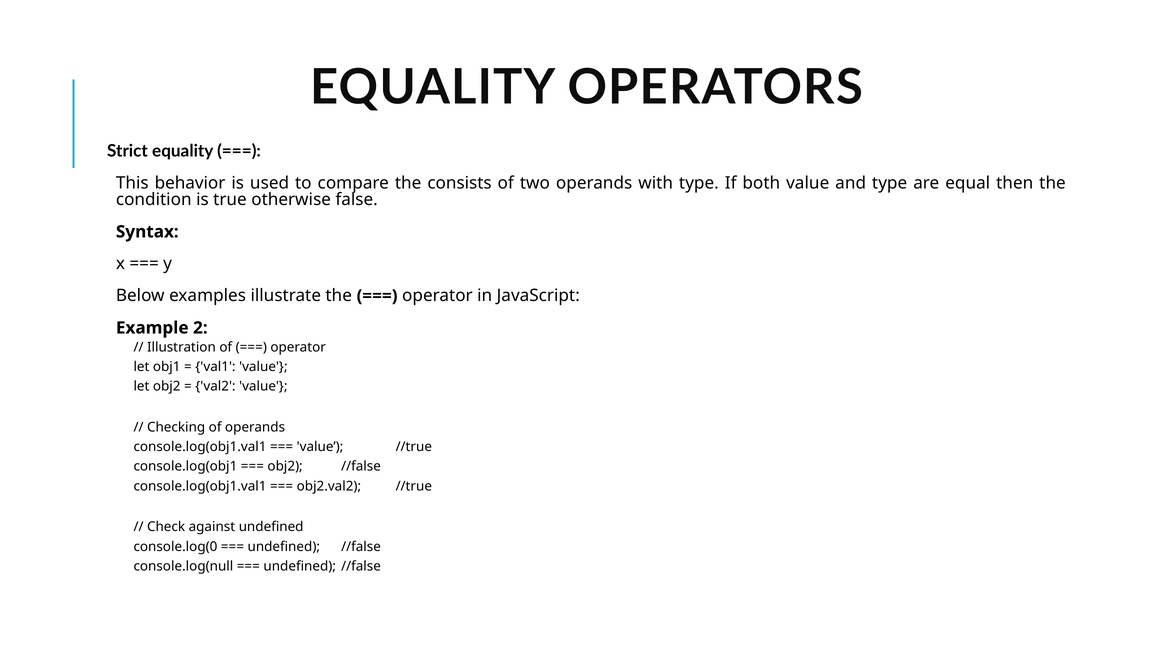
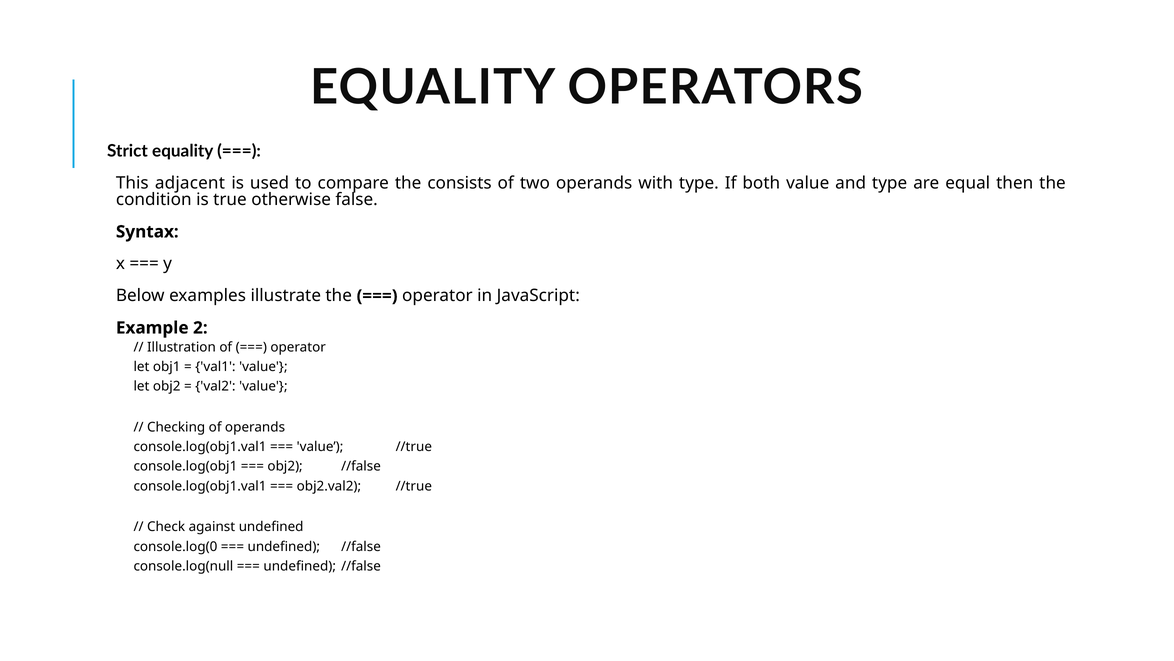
behavior: behavior -> adjacent (190, 183)
